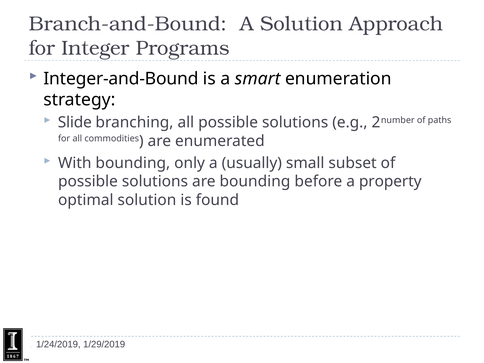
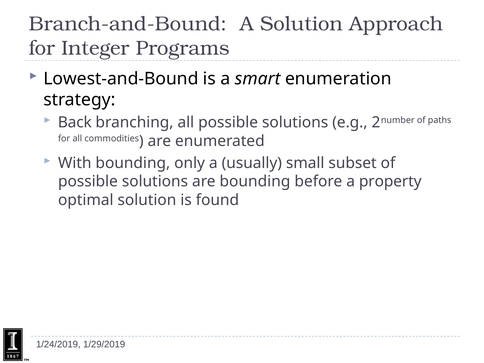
Integer-and-Bound: Integer-and-Bound -> Lowest-and-Bound (121, 79)
Slide: Slide -> Back (75, 123)
